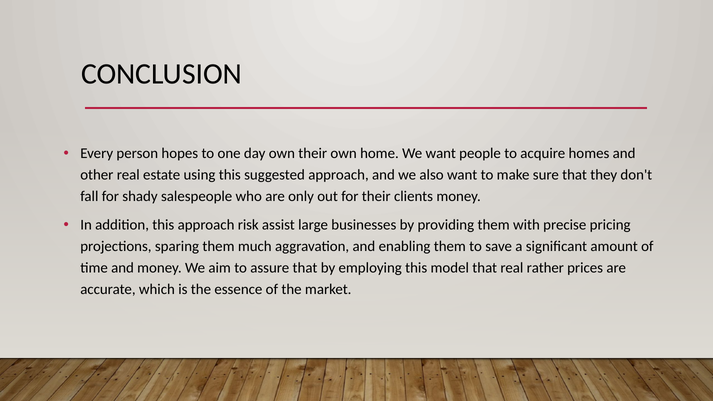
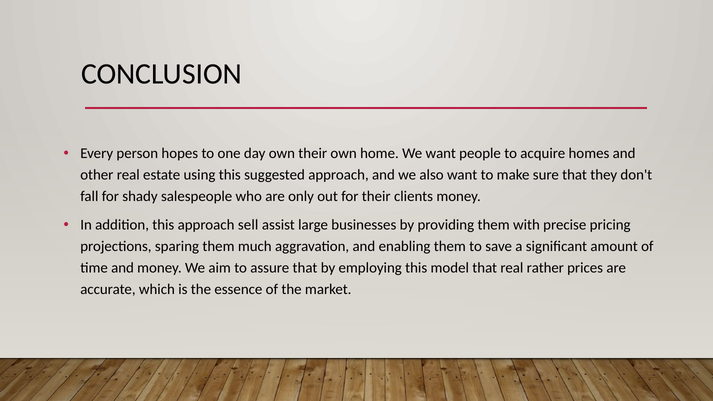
risk: risk -> sell (248, 225)
